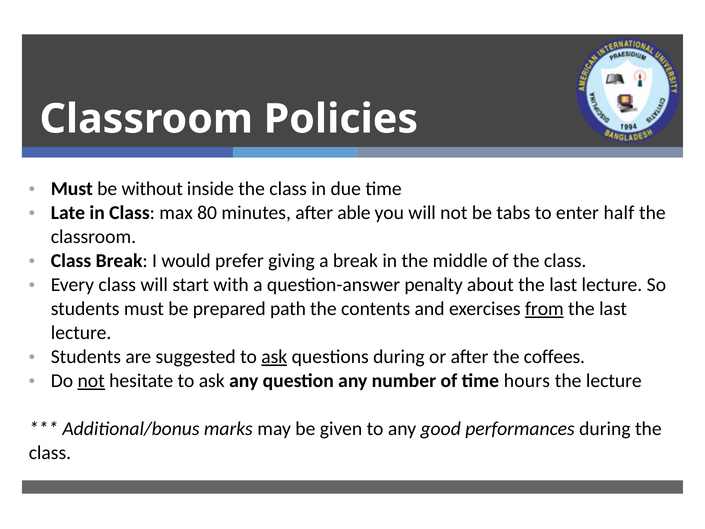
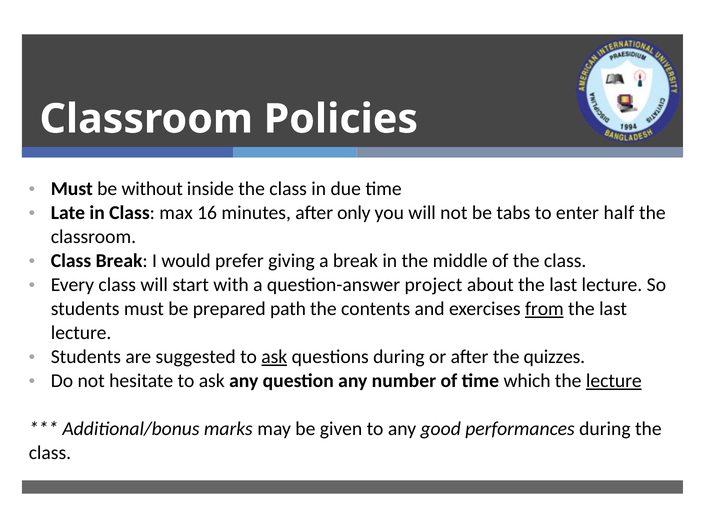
80: 80 -> 16 (207, 213)
able: able -> only (354, 213)
penalty: penalty -> project (433, 285)
coffees: coffees -> quizzes (554, 357)
not underline: present -> none (91, 381)
hours: hours -> which (527, 381)
lecture underline: none -> present (614, 381)
